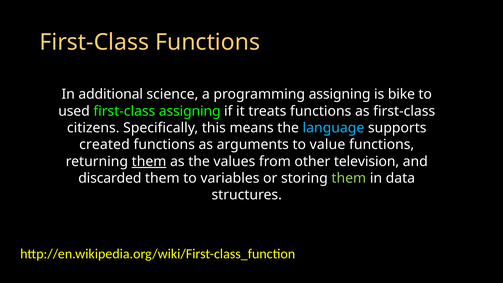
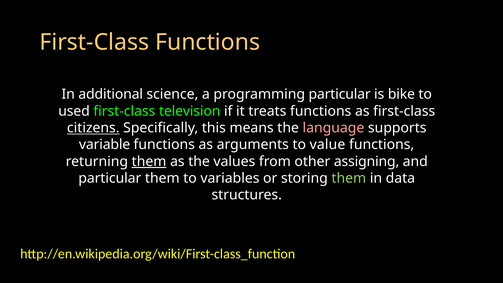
programming assigning: assigning -> particular (340, 94)
first-class assigning: assigning -> television (190, 111)
citizens underline: none -> present (93, 128)
language colour: light blue -> pink (333, 128)
created: created -> variable (105, 145)
television: television -> assigning (367, 161)
discarded: discarded -> particular (110, 178)
